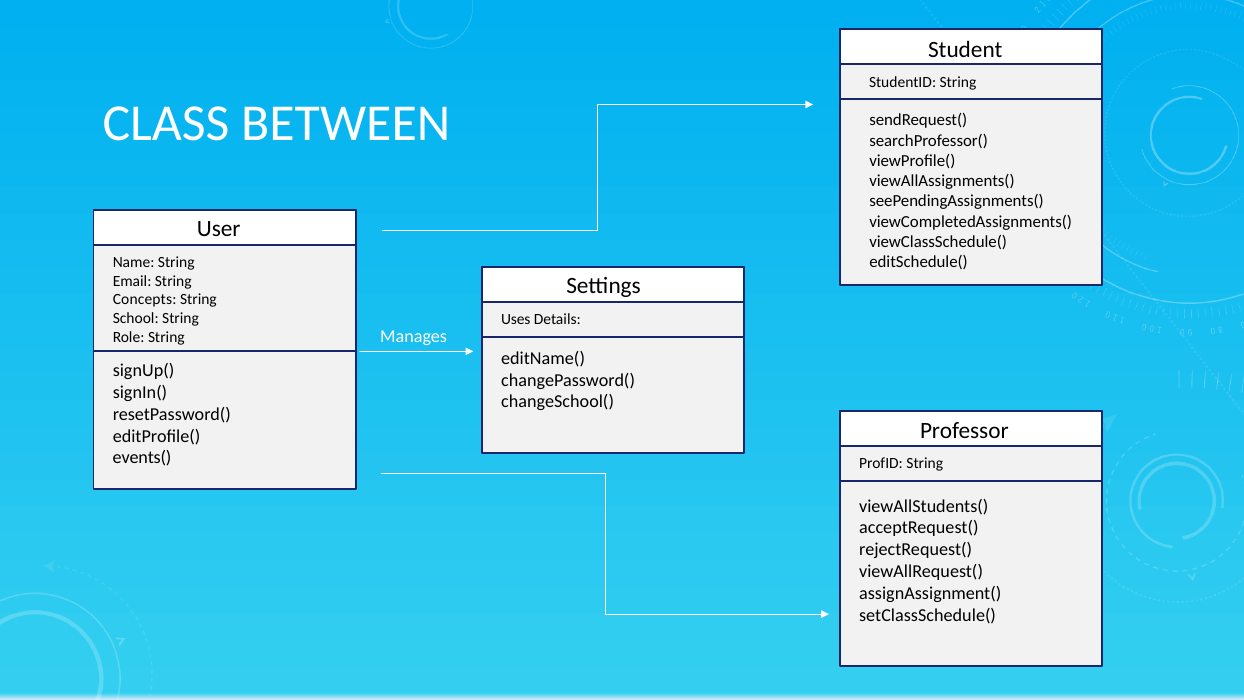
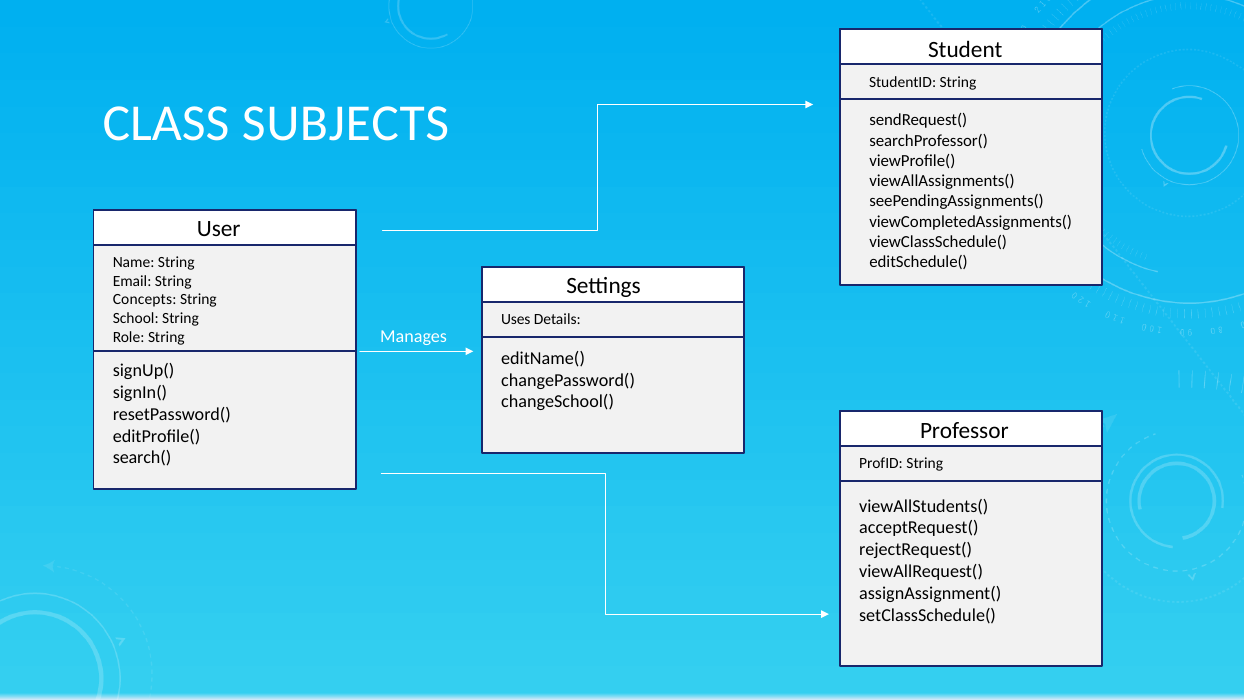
BETWEEN: BETWEEN -> SUBJECTS (346, 123)
events(: events( -> search( (142, 458)
